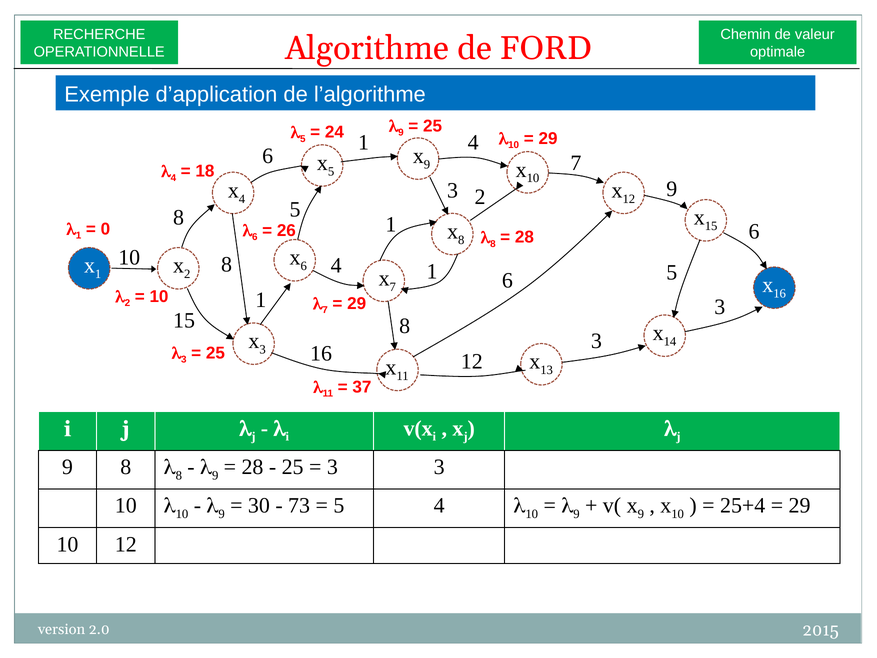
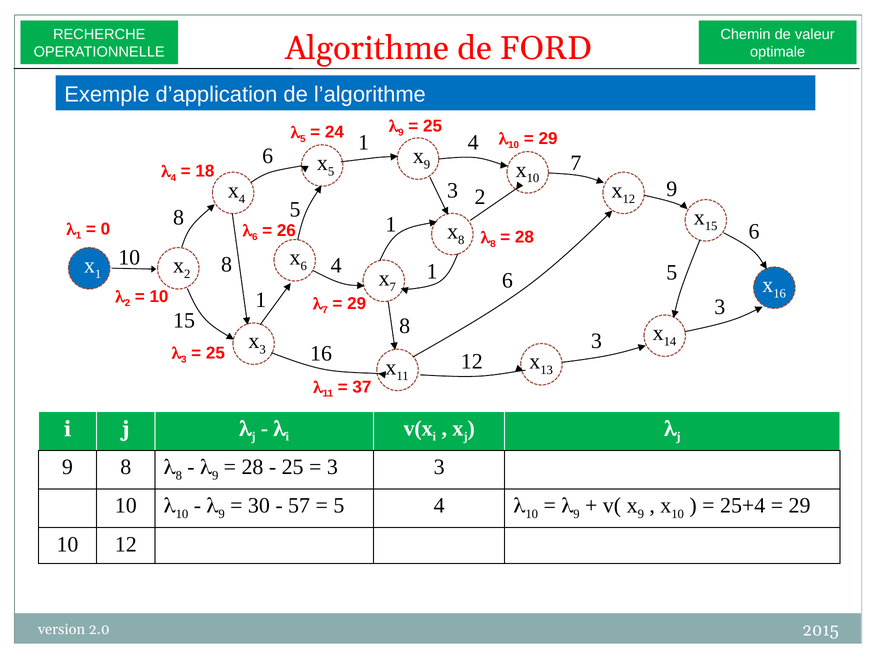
73: 73 -> 57 (299, 506)
